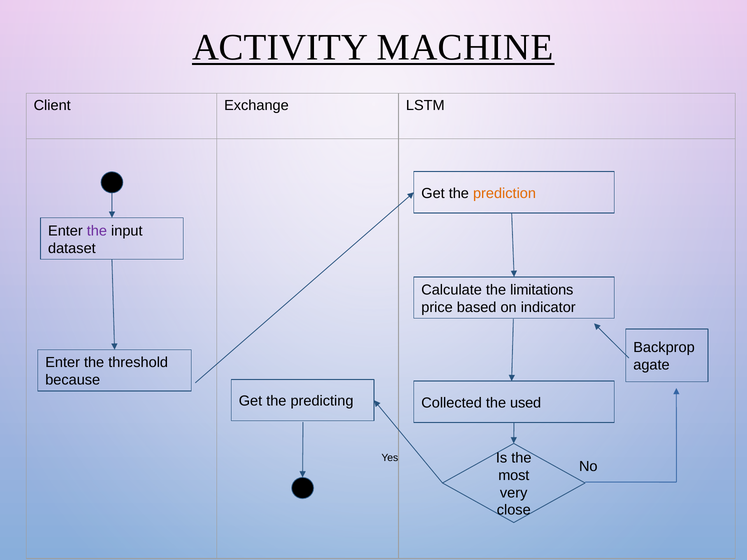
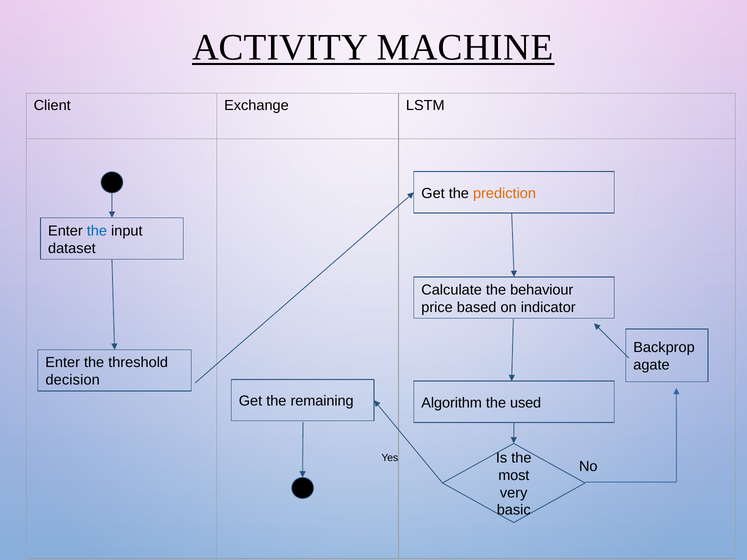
the colour: purple -> blue (97, 231)
limitations: limitations -> behaviour (542, 290)
because: because -> decision (73, 380)
predicting: predicting -> remaining (322, 401)
Collected: Collected -> Algorithm (452, 403)
close: close -> basic (514, 510)
